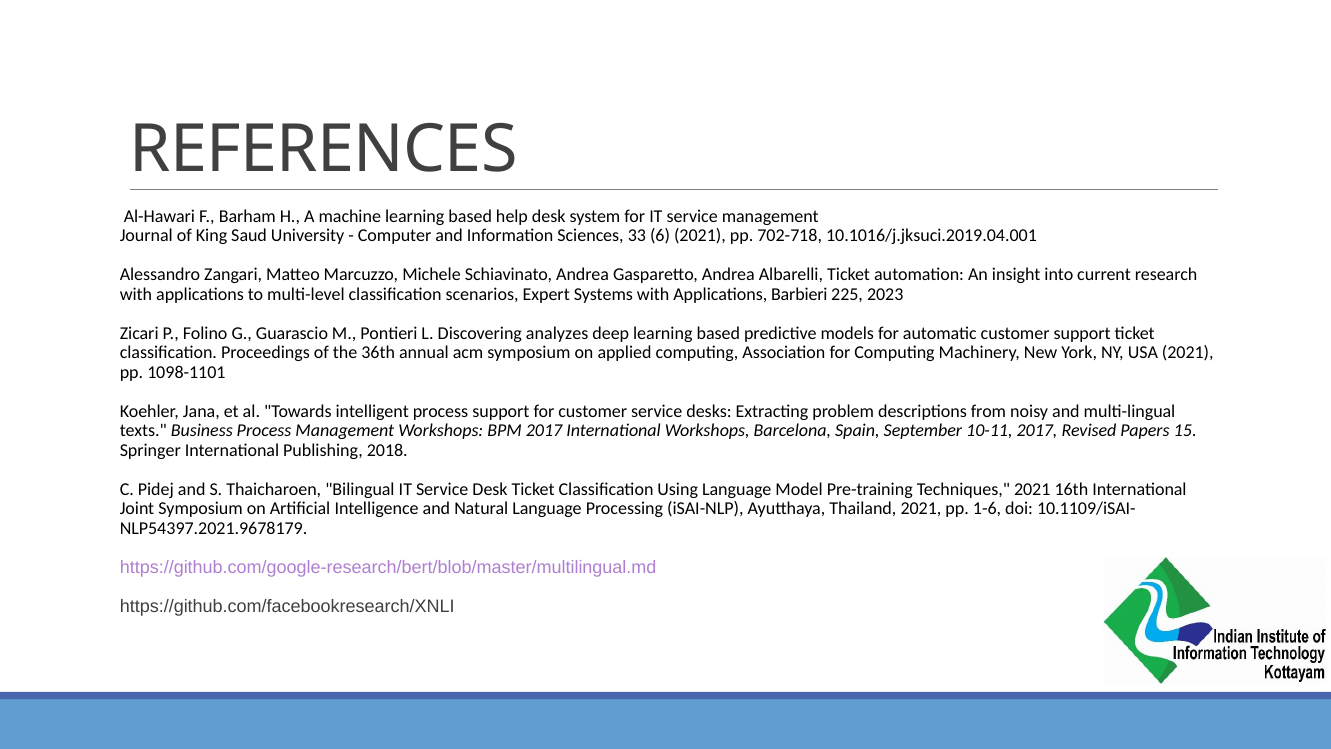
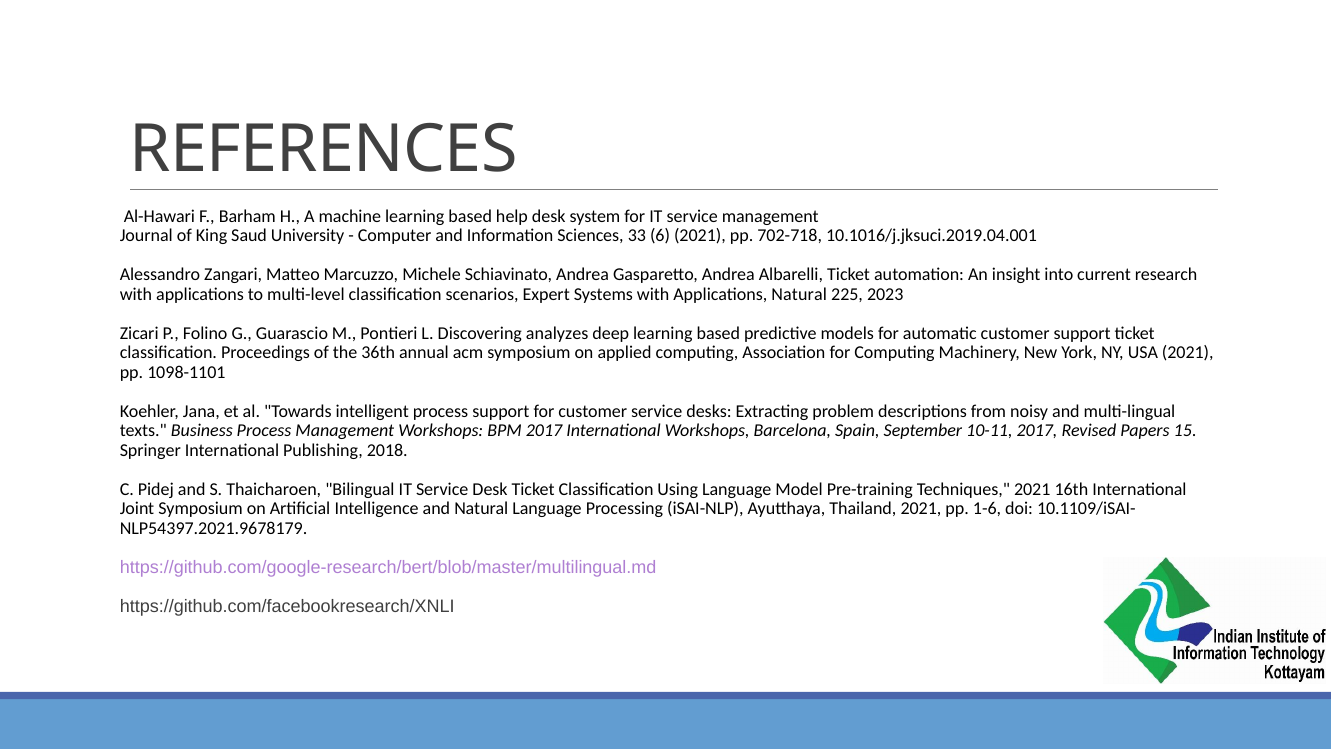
Applications Barbieri: Barbieri -> Natural (799, 294)
